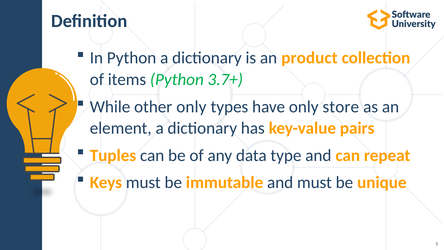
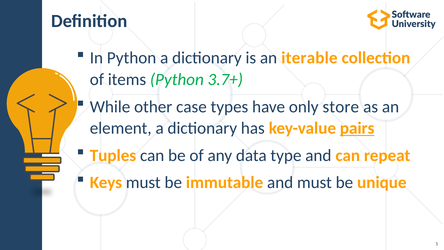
product: product -> iterable (309, 58)
other only: only -> case (191, 107)
pairs underline: none -> present (357, 128)
